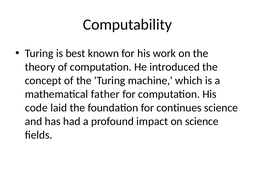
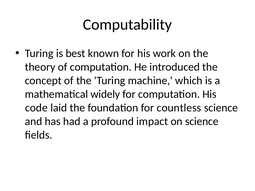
father: father -> widely (105, 94)
continues: continues -> countless (179, 108)
